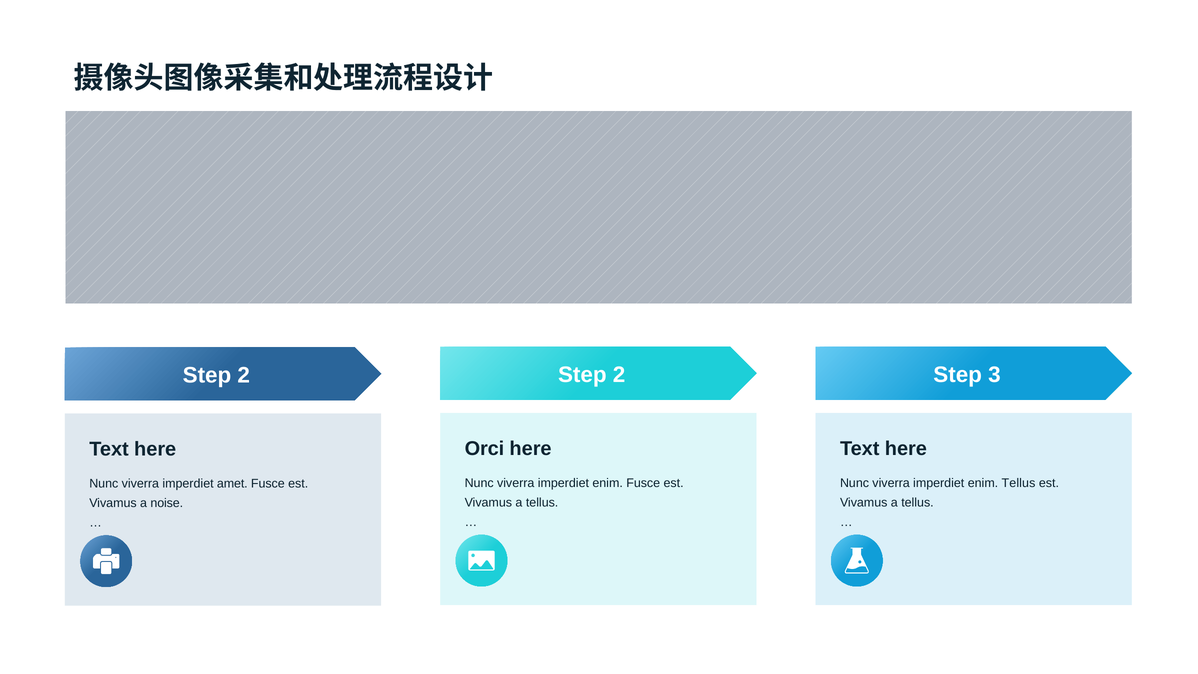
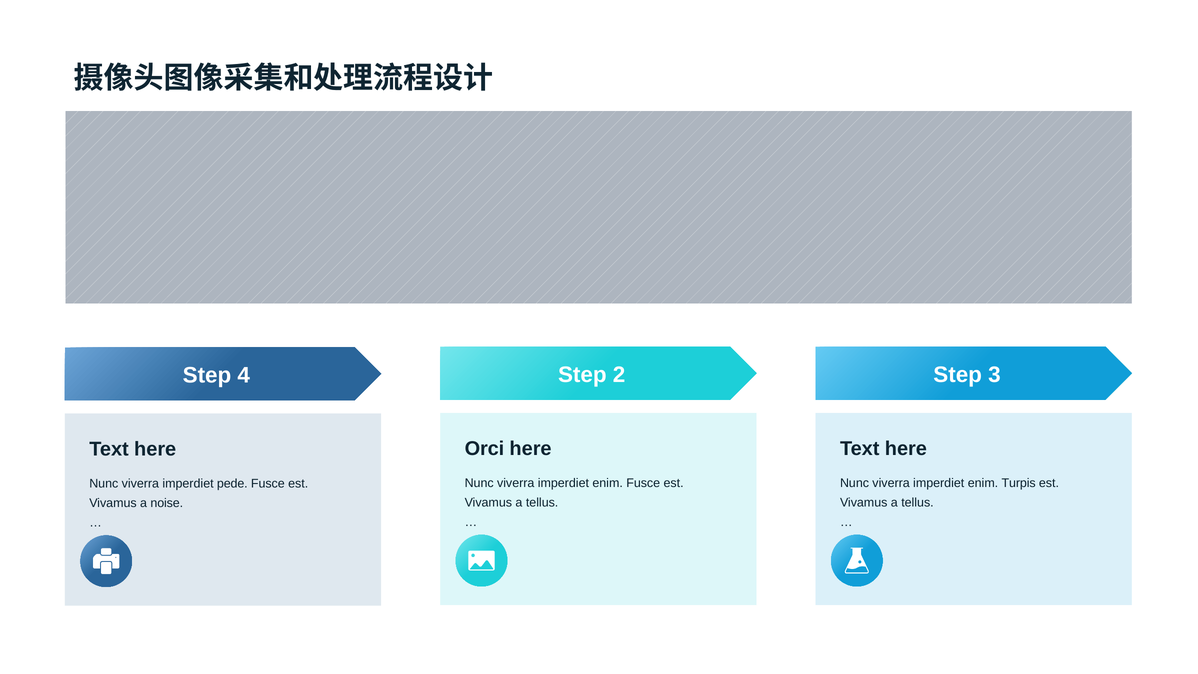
2: 2 -> 4 (244, 375)
enim Tellus: Tellus -> Turpis (1019, 483)
amet: amet -> pede (232, 484)
